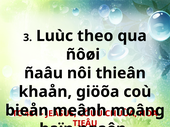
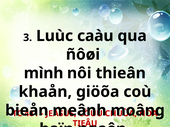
theo: theo -> caàu (95, 36)
ñaâu: ñaâu -> mình (44, 73)
